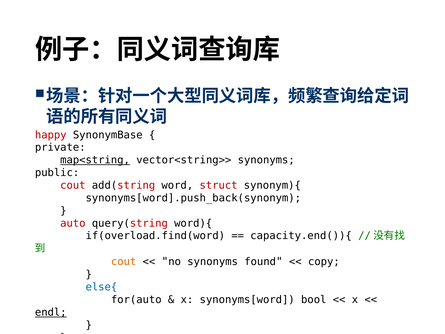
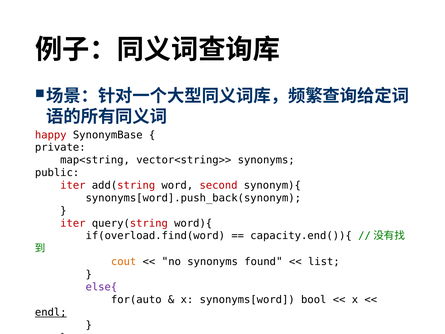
map<string underline: present -> none (95, 160)
cout: cout -> iter (73, 185)
struct: struct -> second (219, 185)
auto: auto -> iter (73, 223)
copy: copy -> list (324, 262)
else{ colour: blue -> purple (101, 287)
